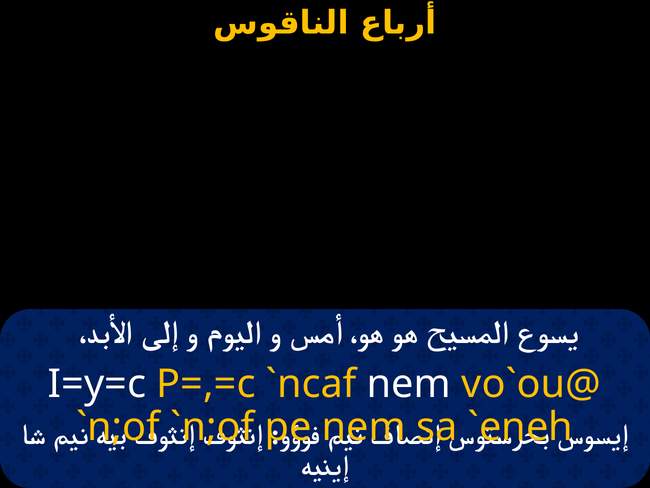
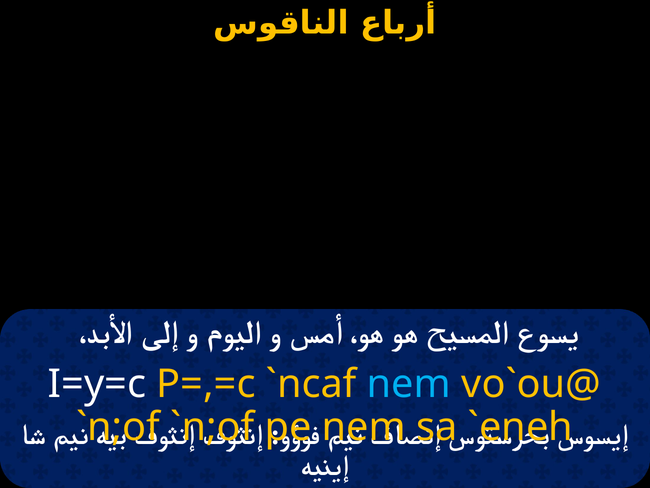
nem colour: white -> light blue (409, 384)
